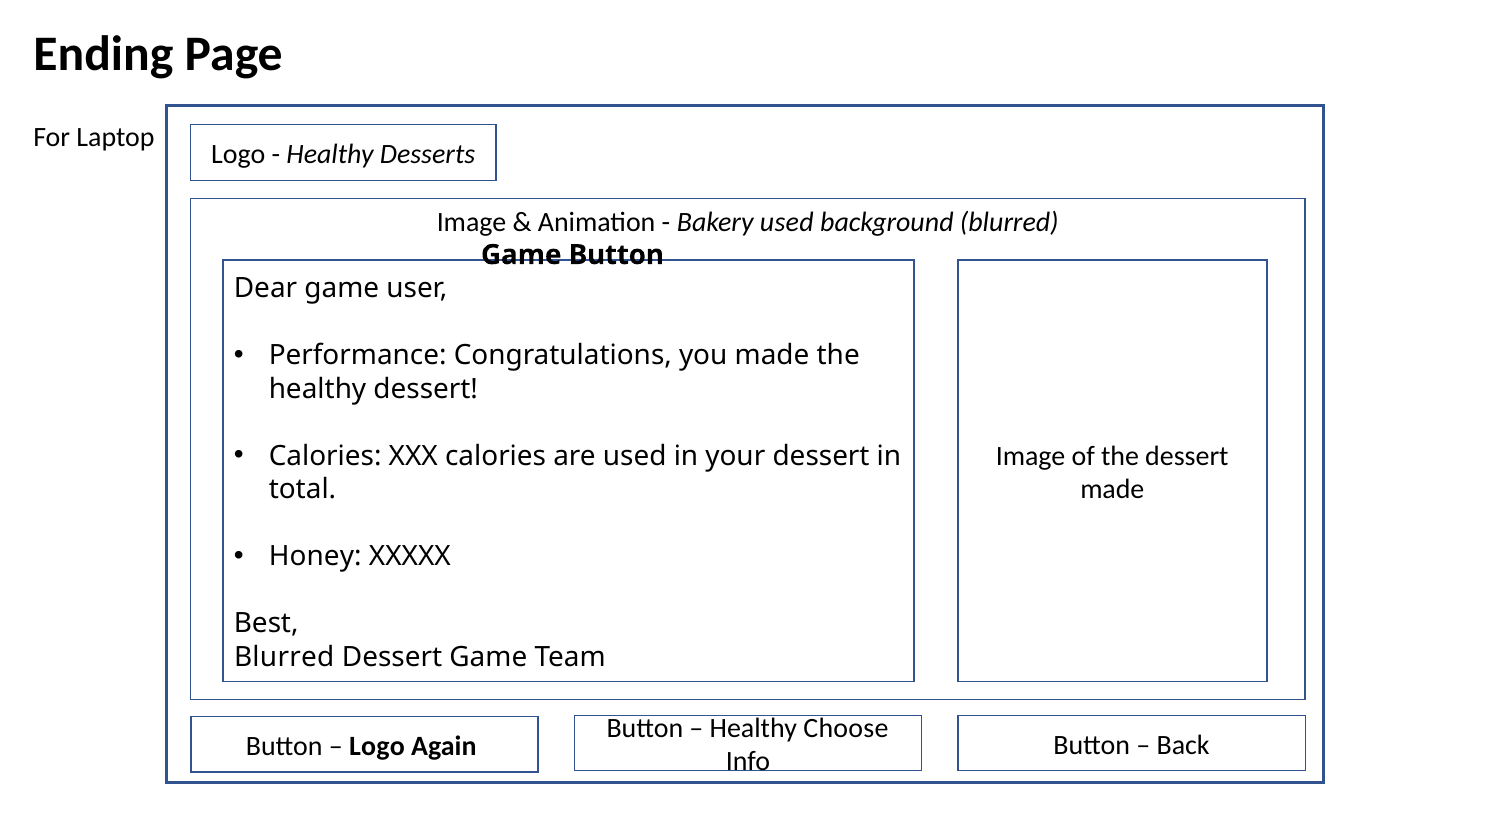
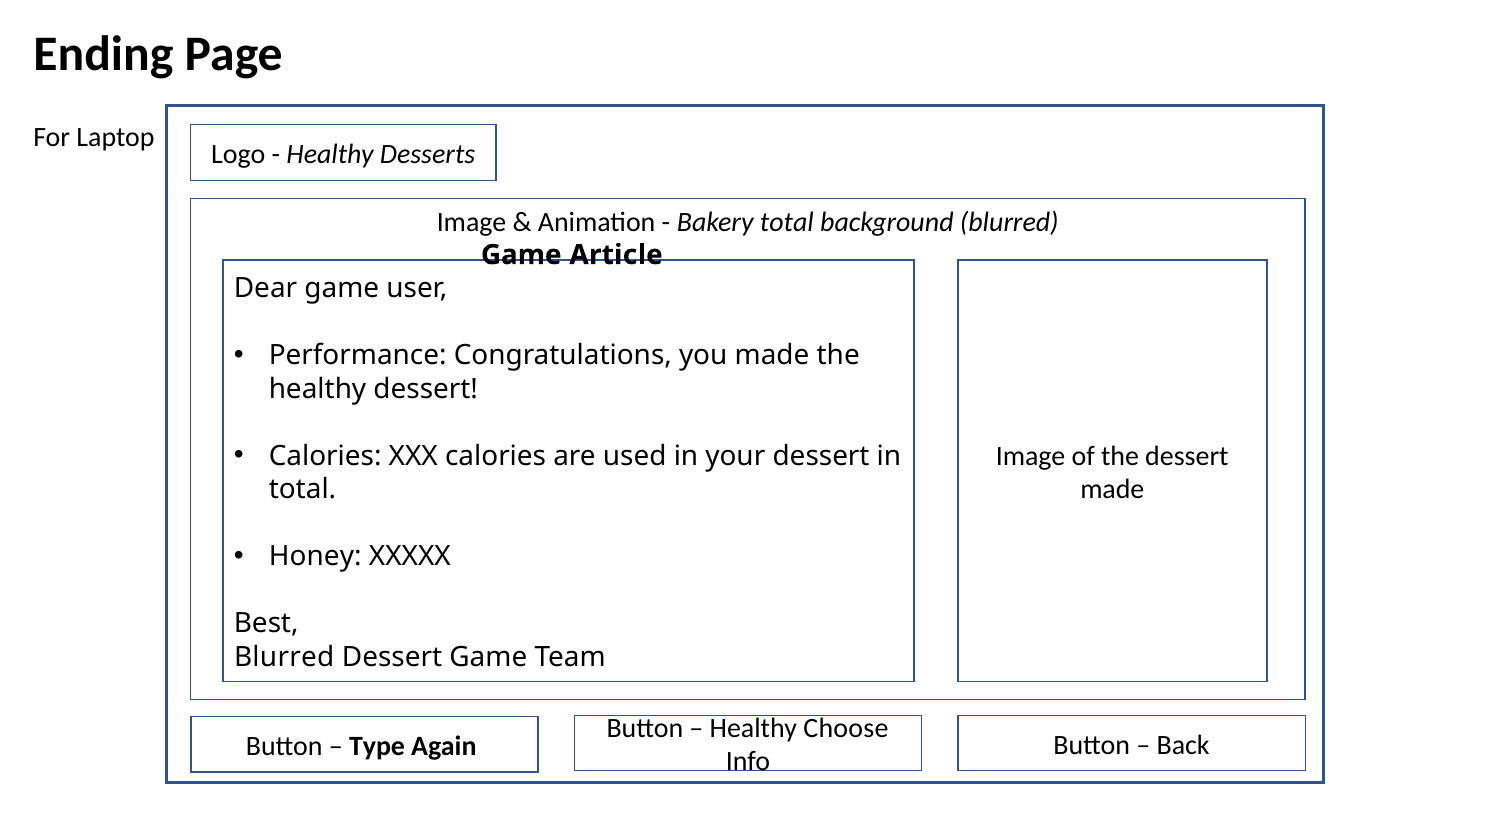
Bakery used: used -> total (787, 223)
Game Button: Button -> Article (616, 255)
Logo: Logo -> Type (377, 746)
